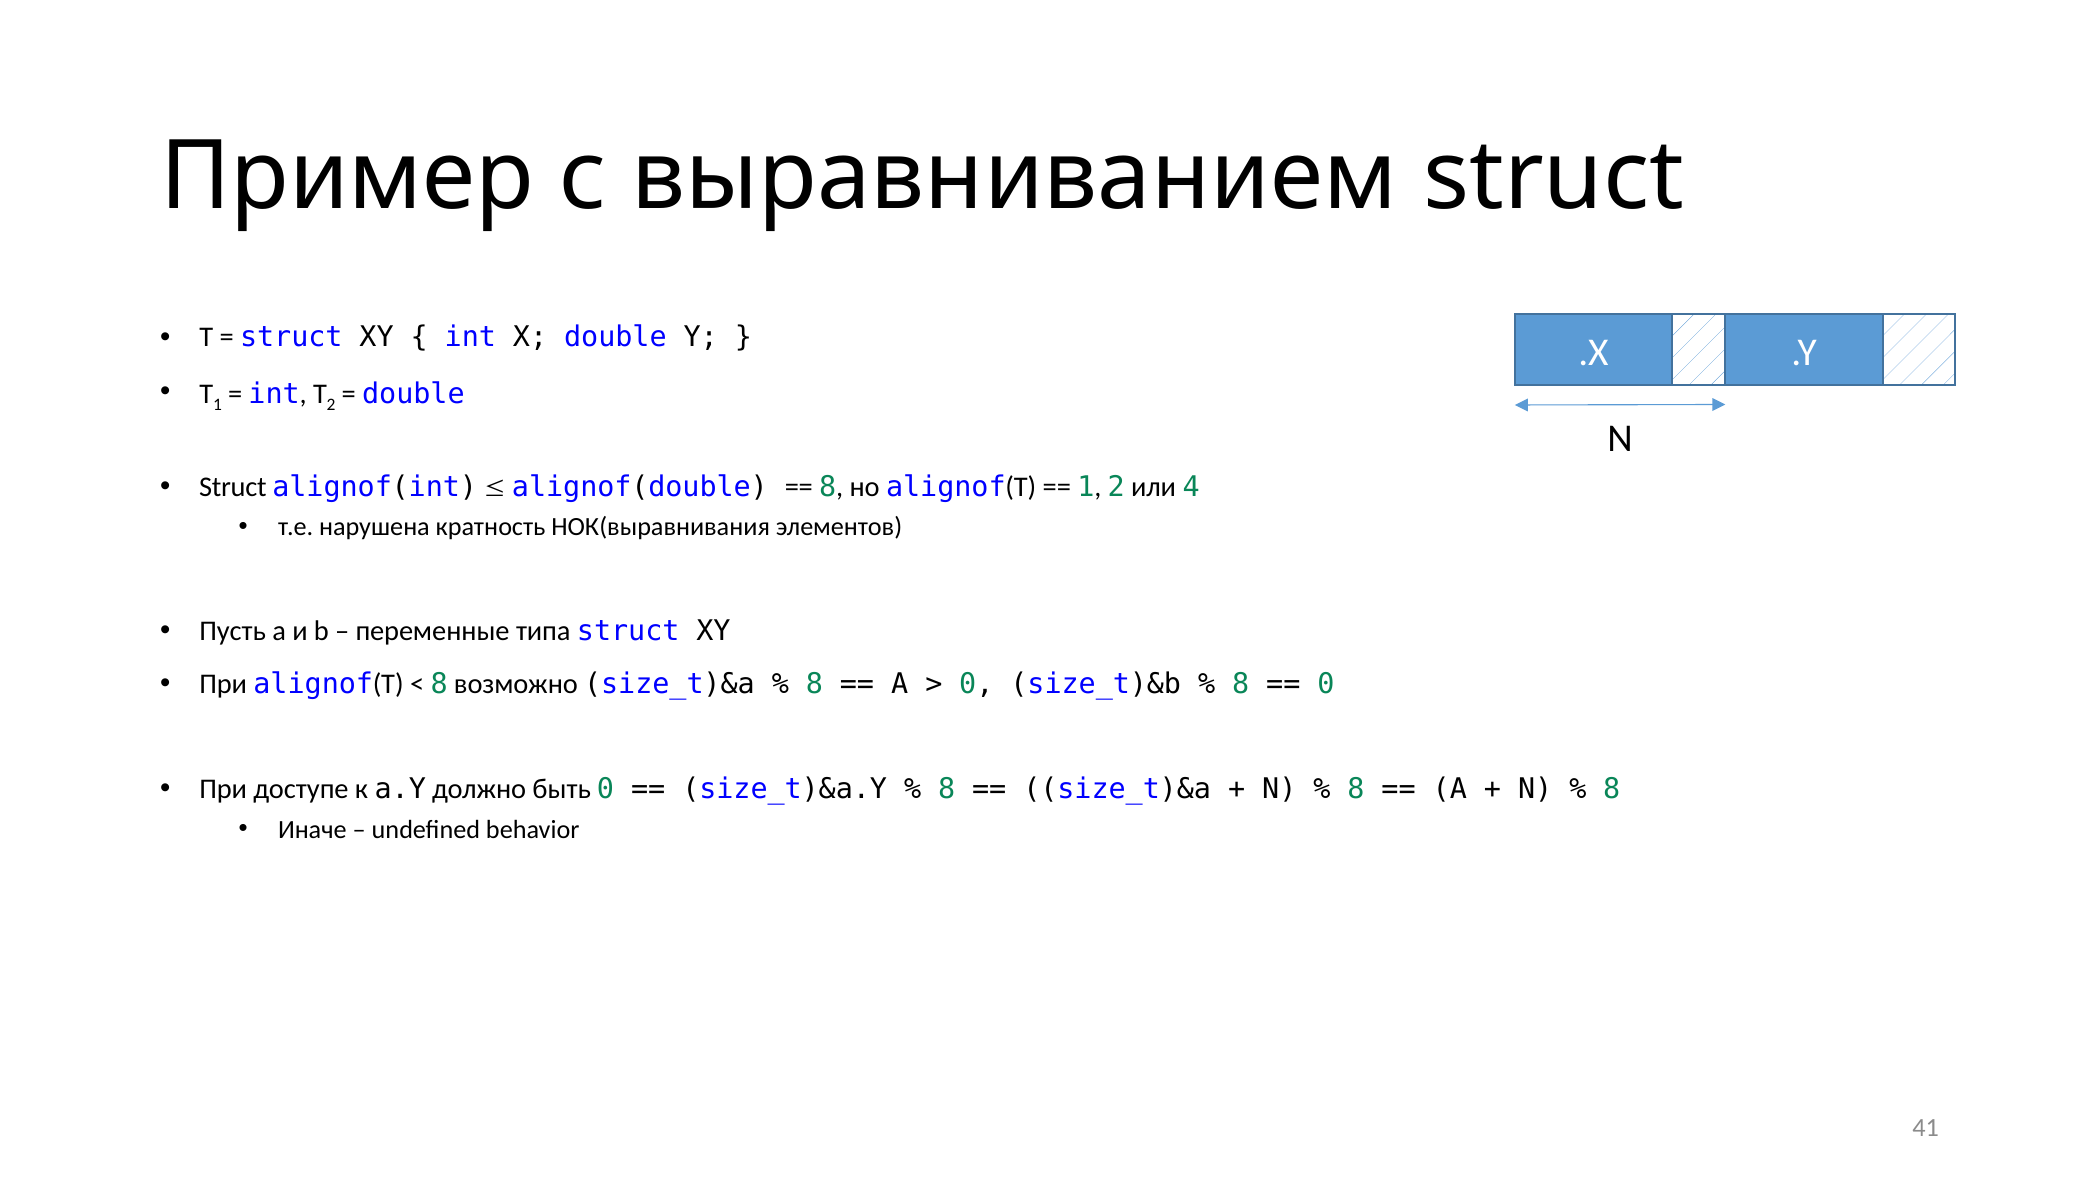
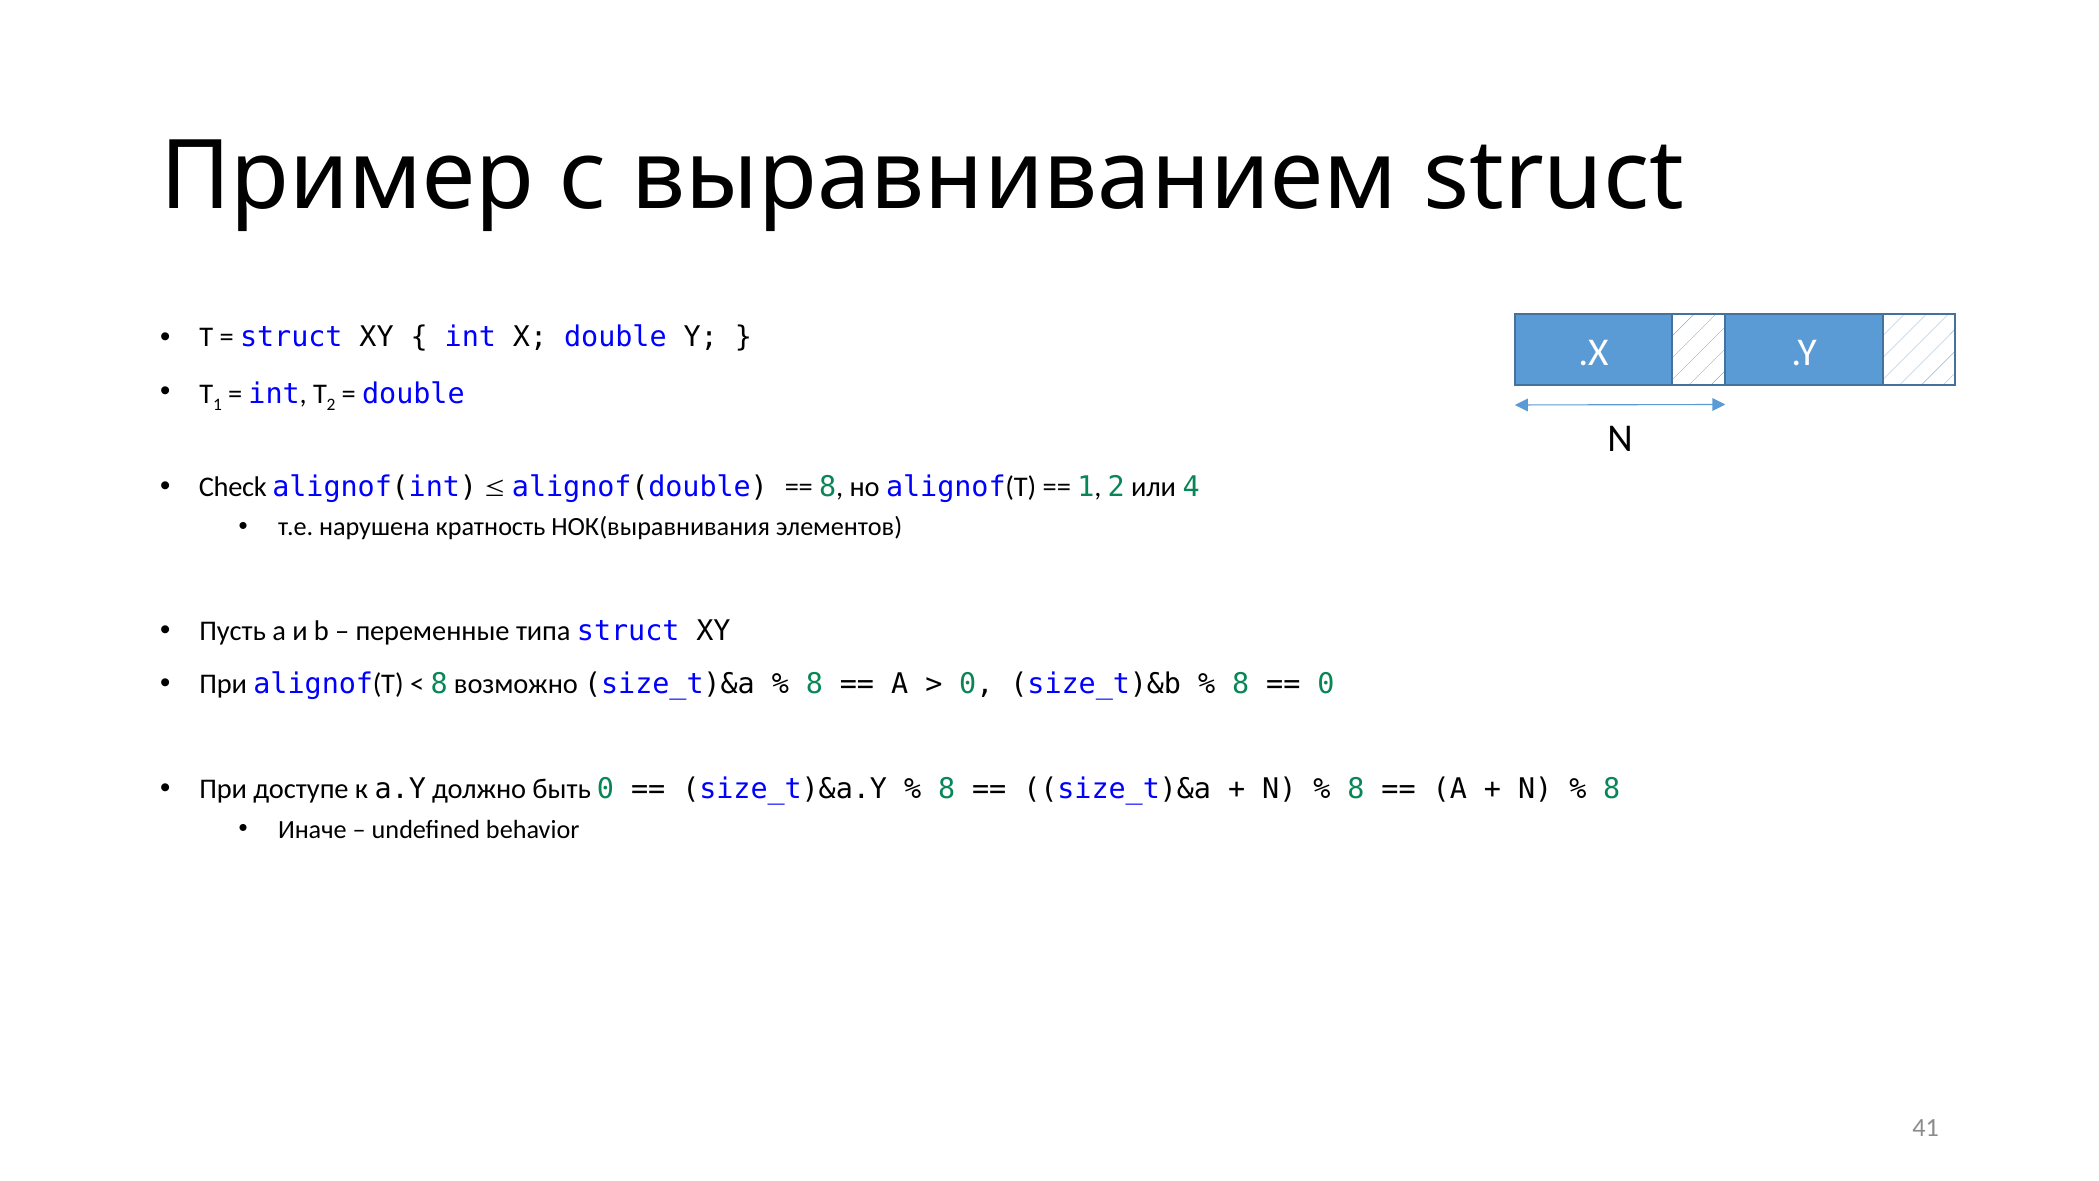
Struct: Struct -> Check (233, 487)
